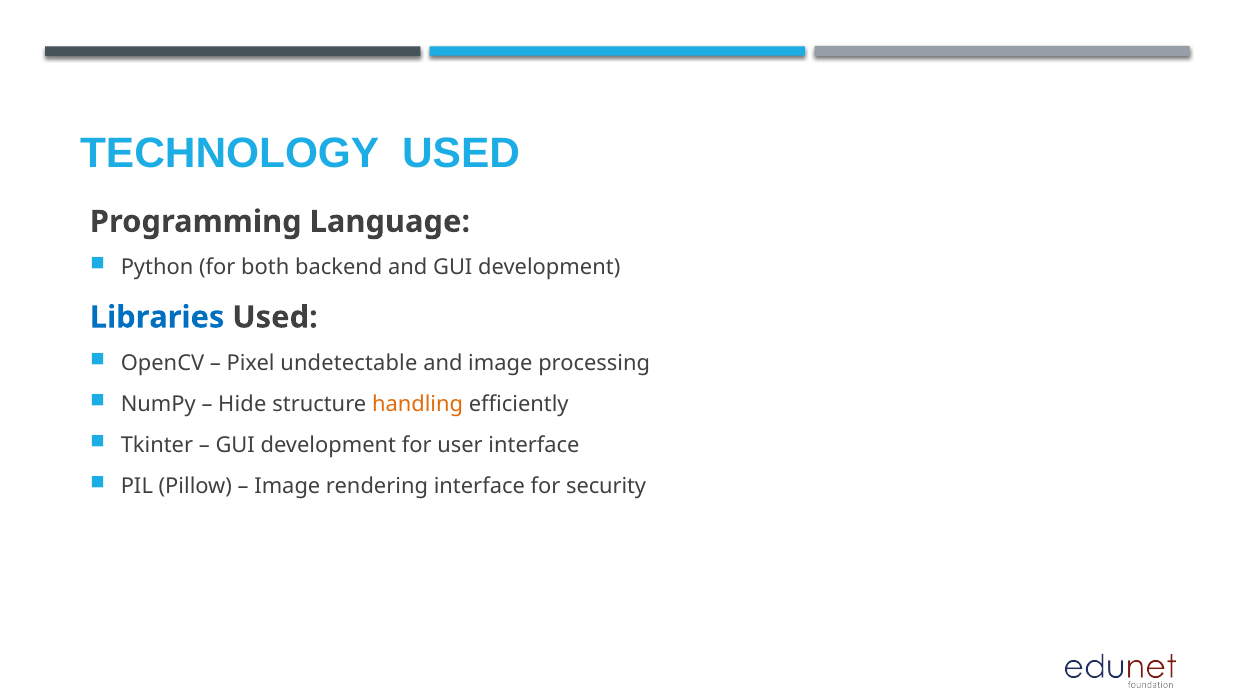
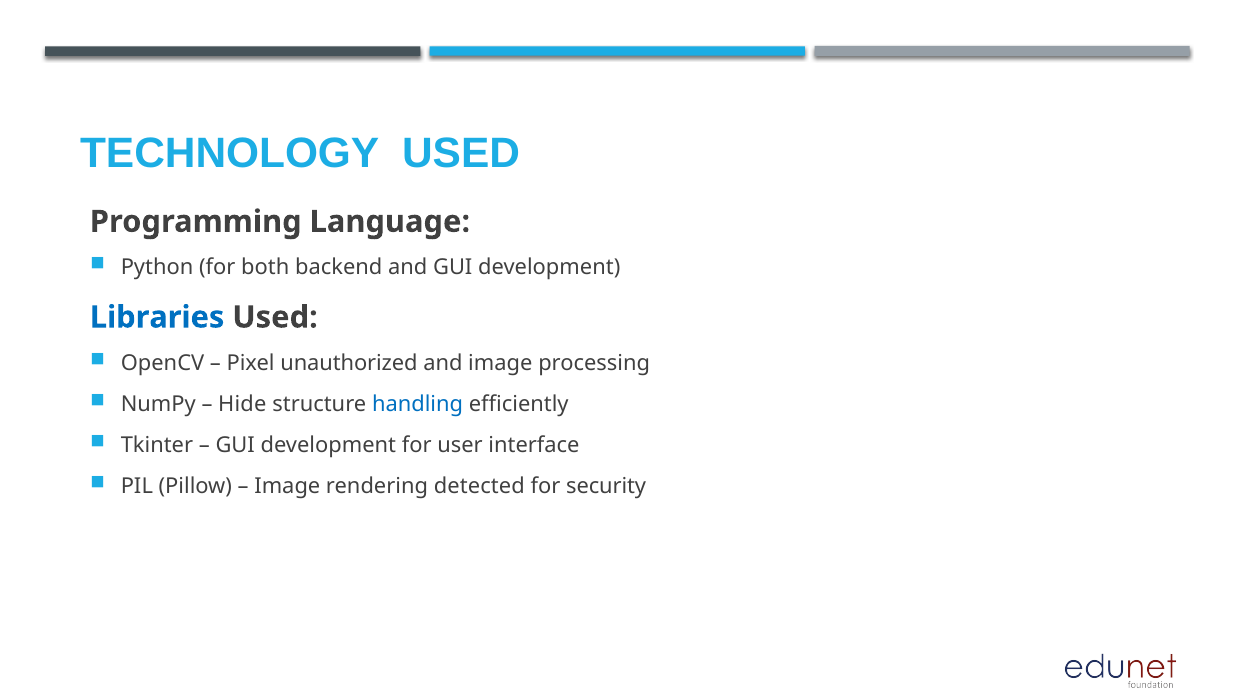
undetectable: undetectable -> unauthorized (349, 363)
handling colour: orange -> blue (418, 404)
rendering interface: interface -> detected (479, 486)
